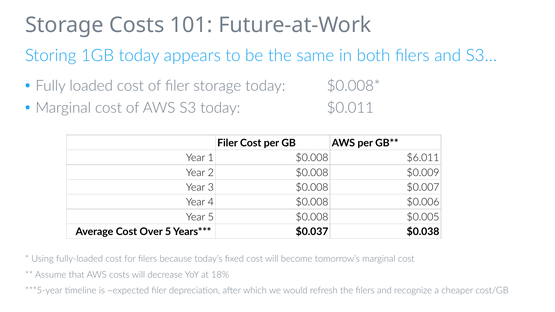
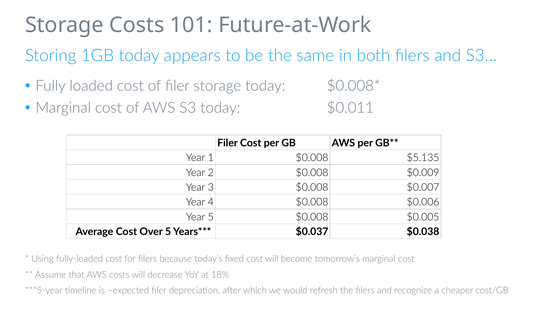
$6.011: $6.011 -> $5.135 (423, 158)
